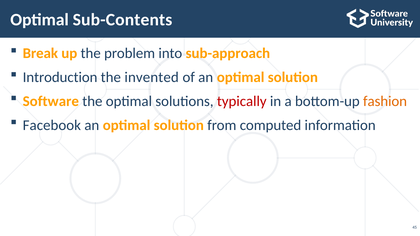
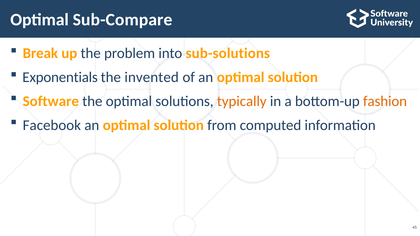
Sub-Contents: Sub-Contents -> Sub-Compare (122, 20)
sub-approach: sub-approach -> sub-solutions (228, 53)
Introduction: Introduction -> Exponentials (60, 77)
typically colour: red -> orange (242, 101)
